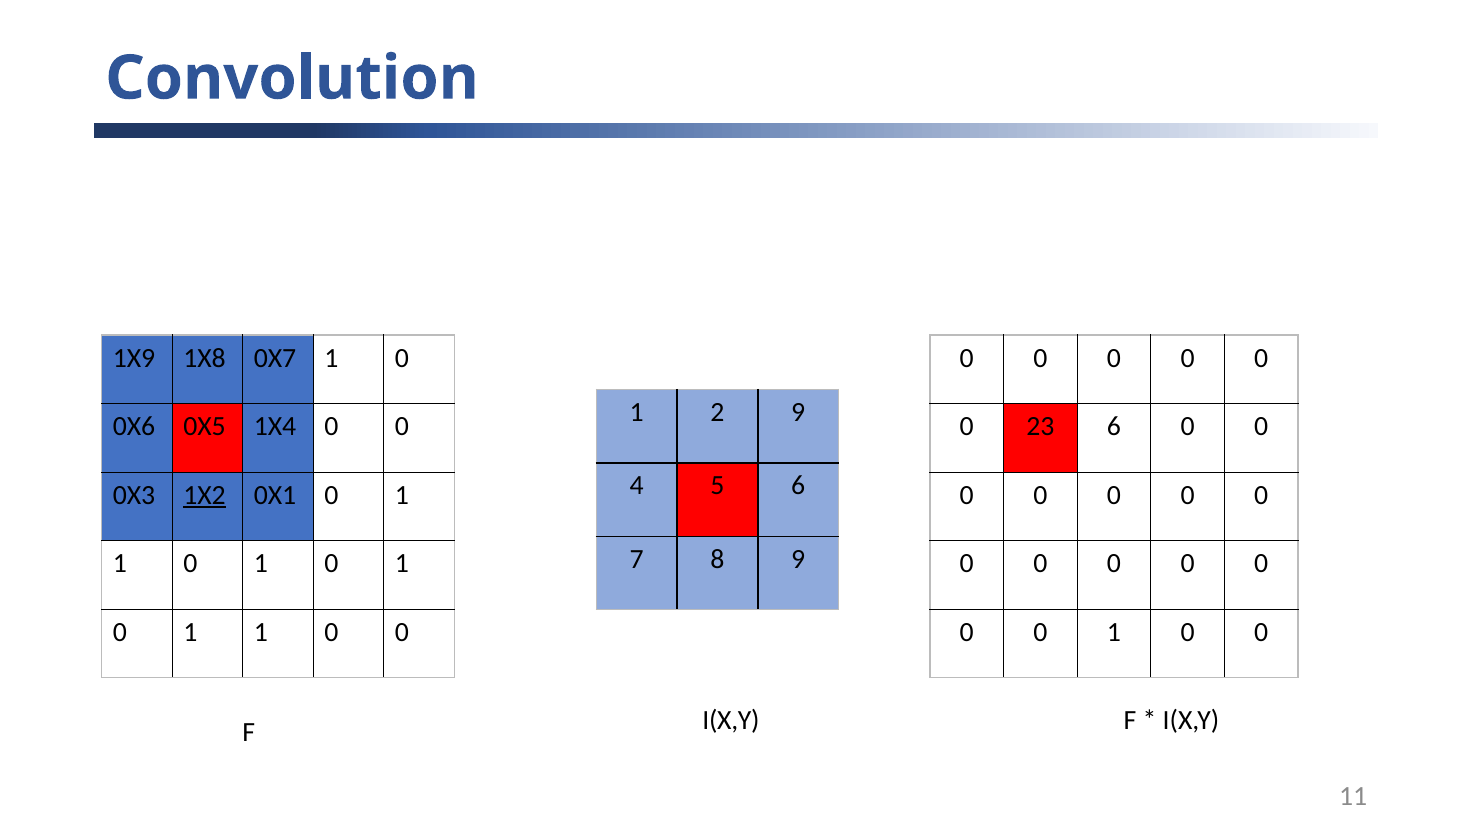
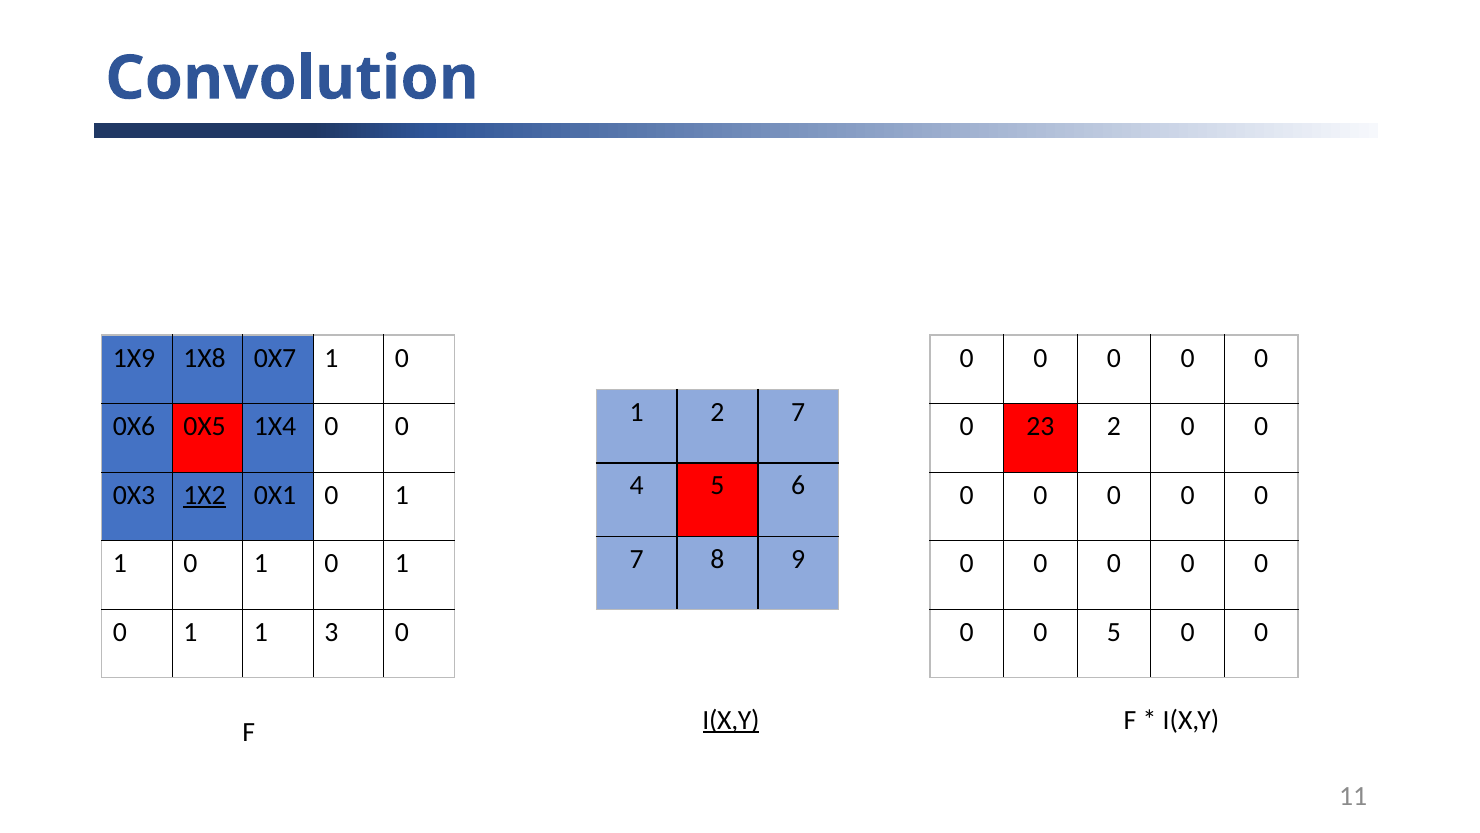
2 9: 9 -> 7 (798, 412)
23 6: 6 -> 2 (1114, 426)
0: 0 -> 3 (331, 632)
0 0 1: 1 -> 5 (1114, 632)
I(X,Y underline: none -> present (731, 720)
